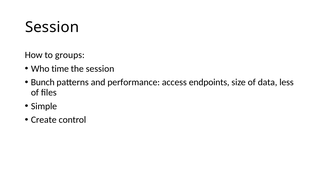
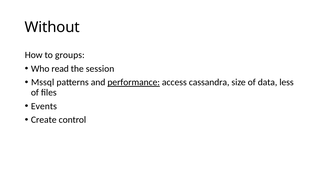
Session: Session -> Without (52, 27)
time: time -> read (60, 69)
Bunch: Bunch -> Mssql (43, 82)
performance underline: none -> present (134, 82)
endpoints: endpoints -> cassandra (209, 82)
Simple: Simple -> Events (44, 106)
